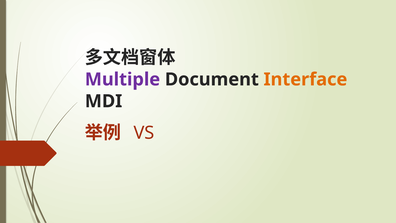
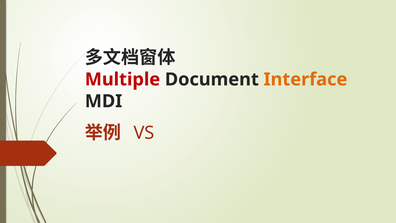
Multiple colour: purple -> red (122, 79)
